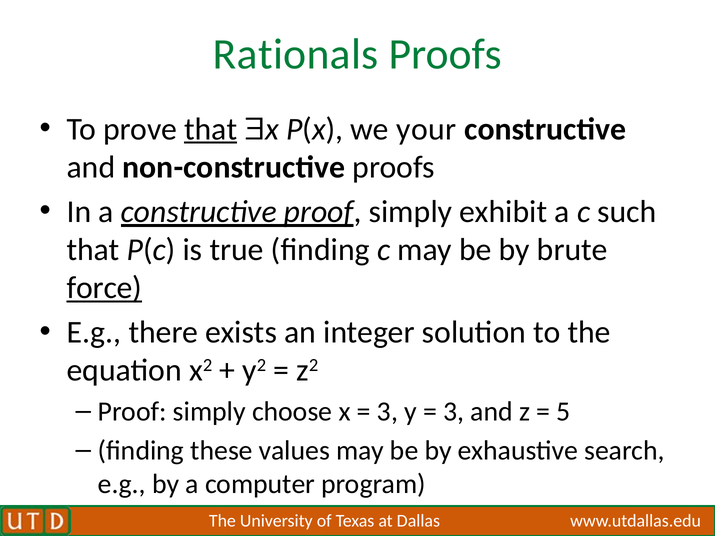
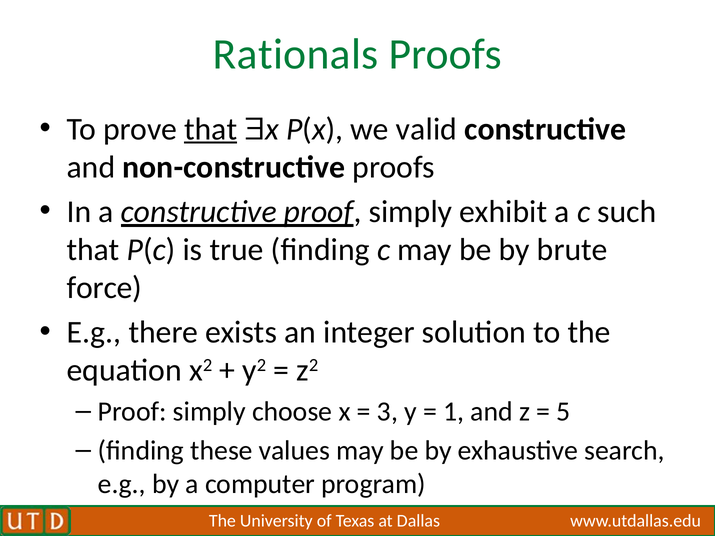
your: your -> valid (426, 129)
force underline: present -> none (104, 288)
3: 3 -> 1 (454, 412)
